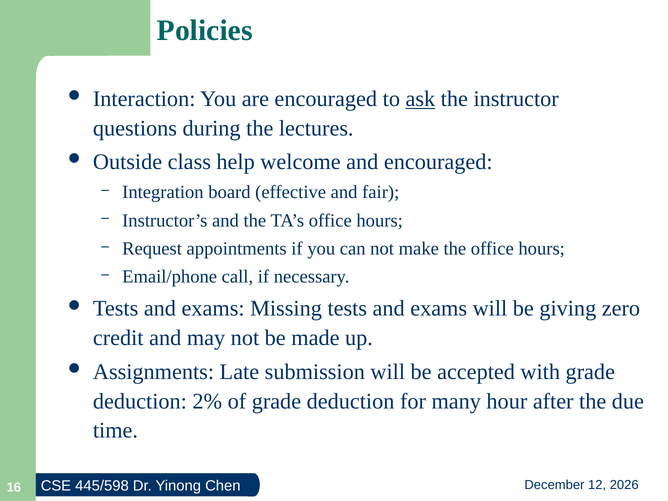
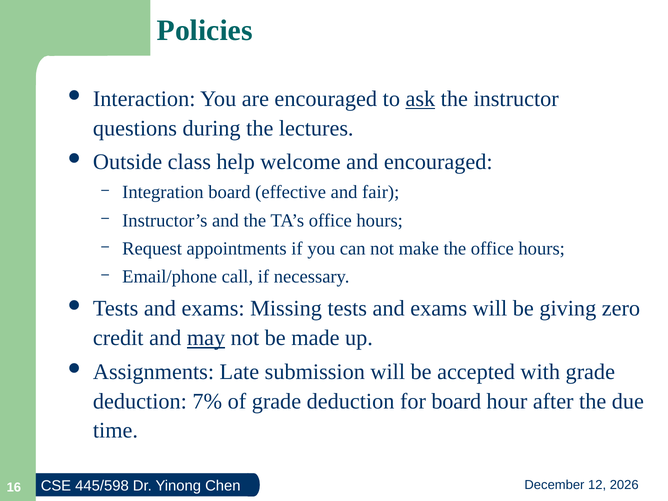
may underline: none -> present (206, 338)
2%: 2% -> 7% (207, 401)
for many: many -> board (456, 401)
